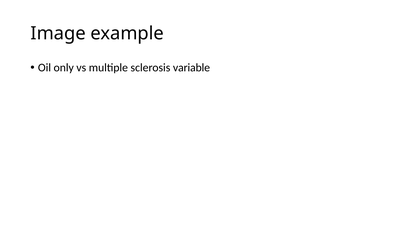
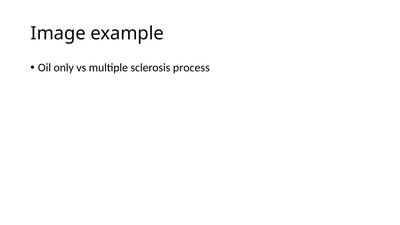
variable: variable -> process (191, 68)
